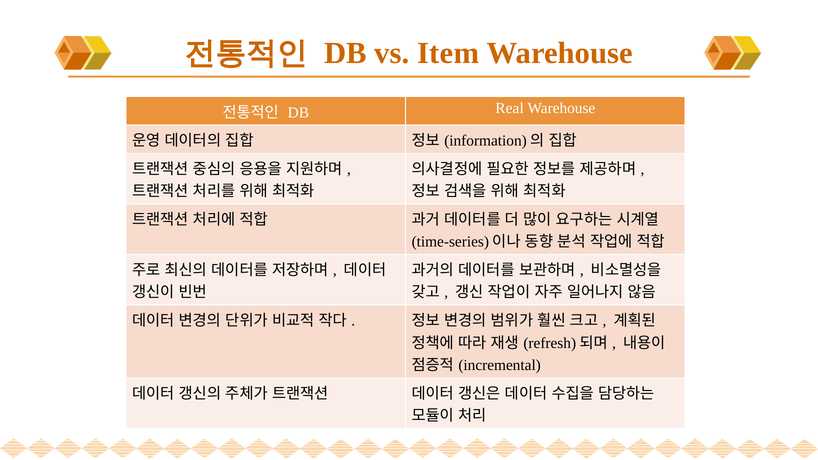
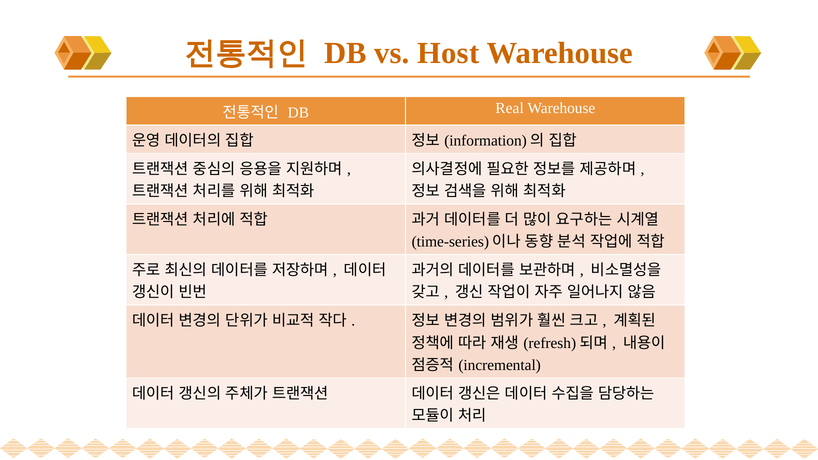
Item: Item -> Host (448, 53)
